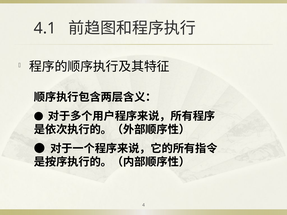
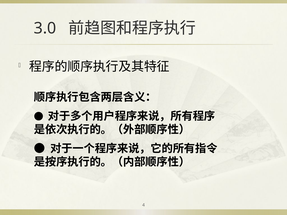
4.1: 4.1 -> 3.0 (45, 28)
